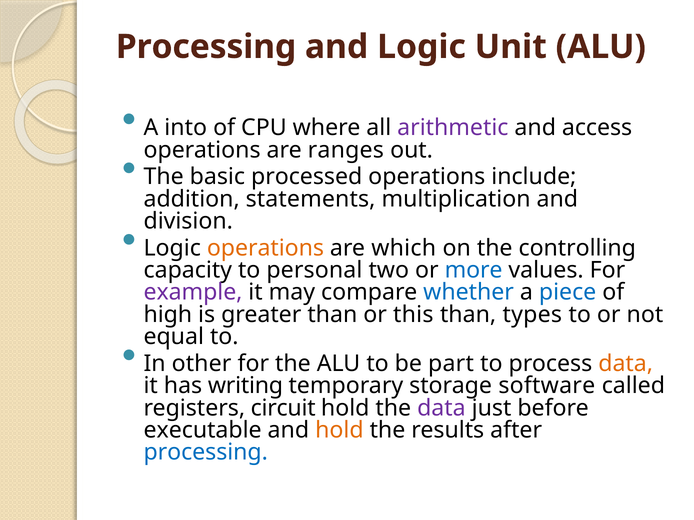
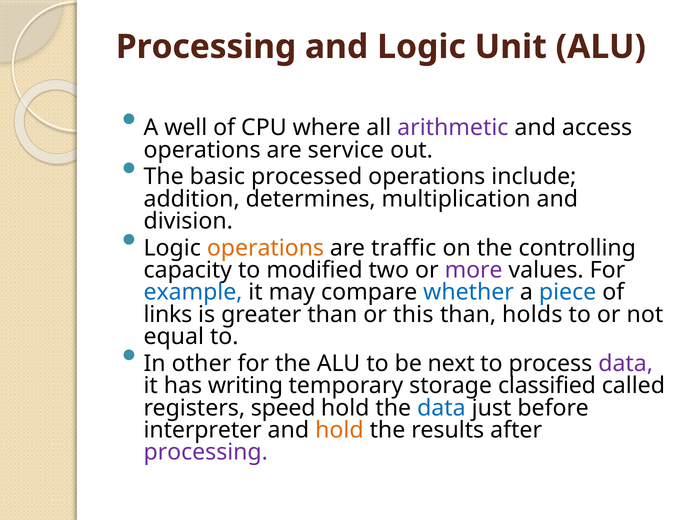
into: into -> well (186, 128)
ranges: ranges -> service (346, 150)
statements: statements -> determines (311, 199)
which: which -> traffic (404, 248)
personal: personal -> modified (315, 270)
more colour: blue -> purple (474, 270)
example colour: purple -> blue (193, 293)
high: high -> links (168, 315)
types: types -> holds (532, 315)
part: part -> next (451, 364)
data colour: orange -> purple (626, 364)
software: software -> classified (547, 386)
circuit: circuit -> speed (283, 408)
data colour: purple -> blue (441, 408)
executable: executable -> interpreter (203, 431)
processing colour: blue -> purple (206, 453)
